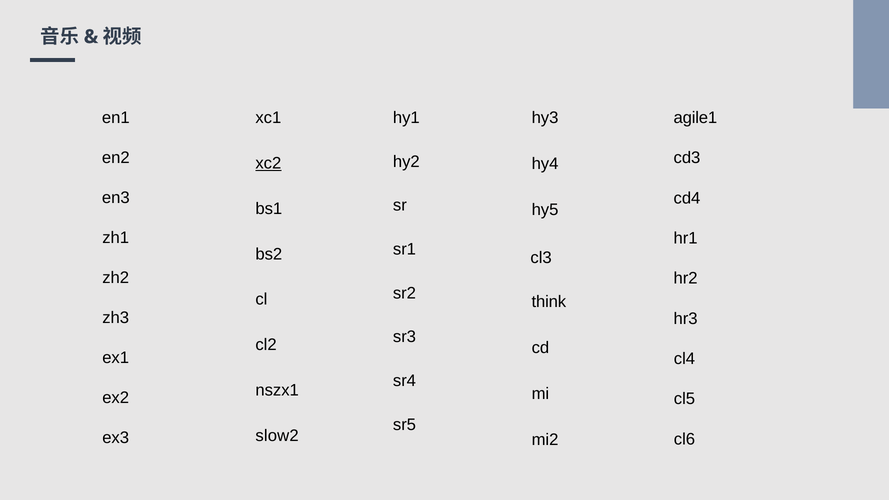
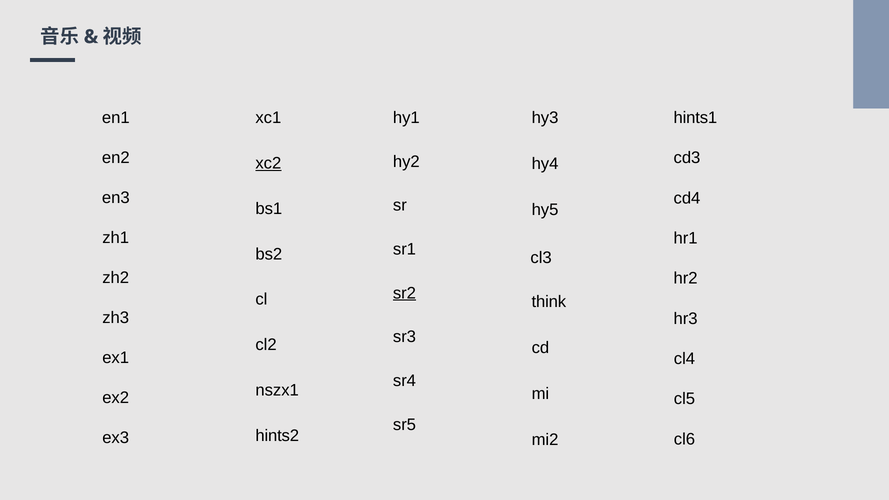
agile1: agile1 -> hints1 (695, 118)
sr2 underline: none -> present (404, 293)
slow2: slow2 -> hints2 (277, 436)
